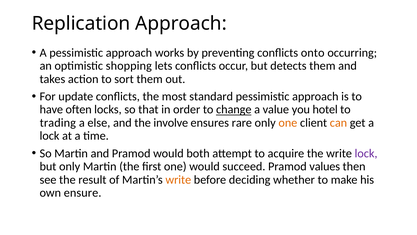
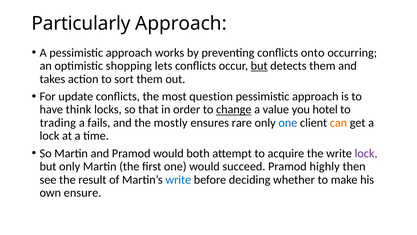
Replication: Replication -> Particularly (81, 24)
but underline: none -> present (259, 66)
standard: standard -> question (211, 96)
often: often -> think (79, 109)
else: else -> fails (99, 123)
involve: involve -> mostly (171, 123)
one colour: orange -> blue (288, 123)
values: values -> highly (325, 166)
write colour: orange -> blue (178, 179)
